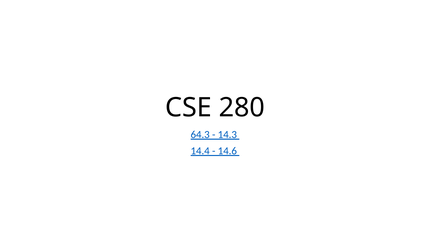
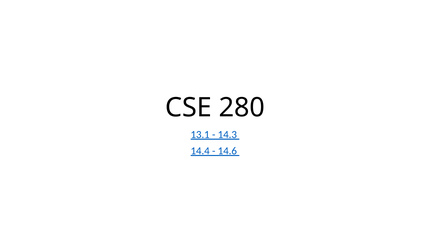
64.3: 64.3 -> 13.1 (200, 135)
